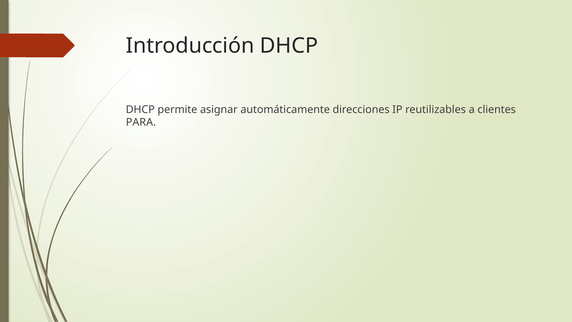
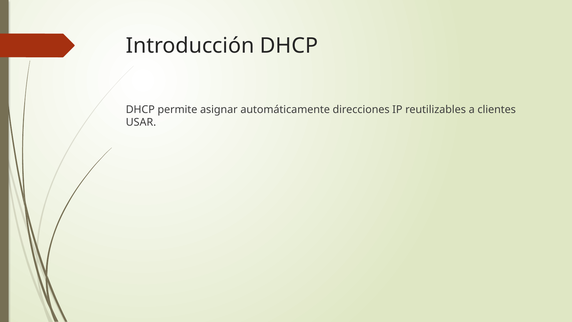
PARA: PARA -> USAR (141, 122)
